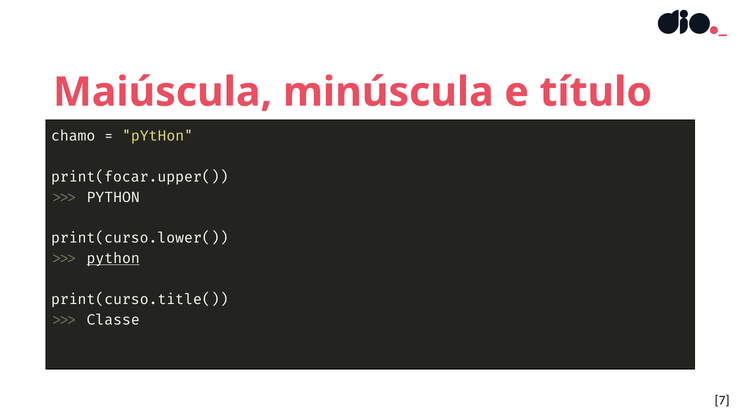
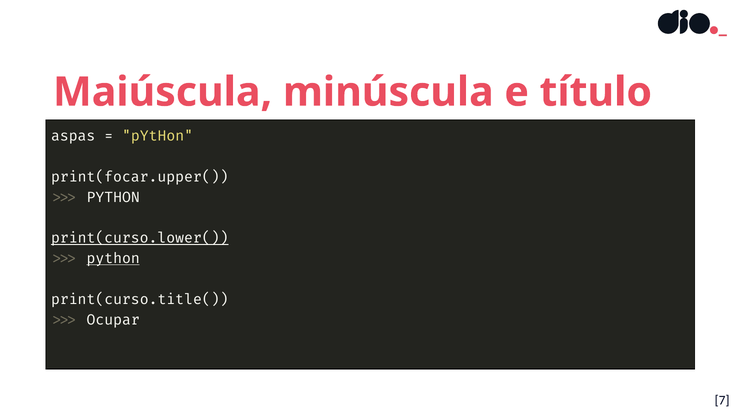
chamo: chamo -> aspas (73, 136)
print(curso.lower( underline: none -> present (140, 238)
Classe: Classe -> Ocupar (113, 320)
